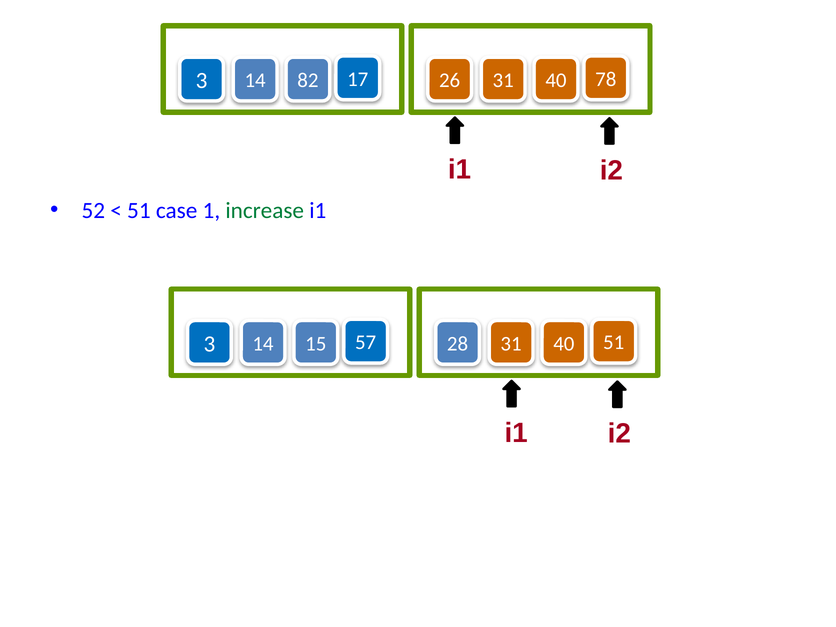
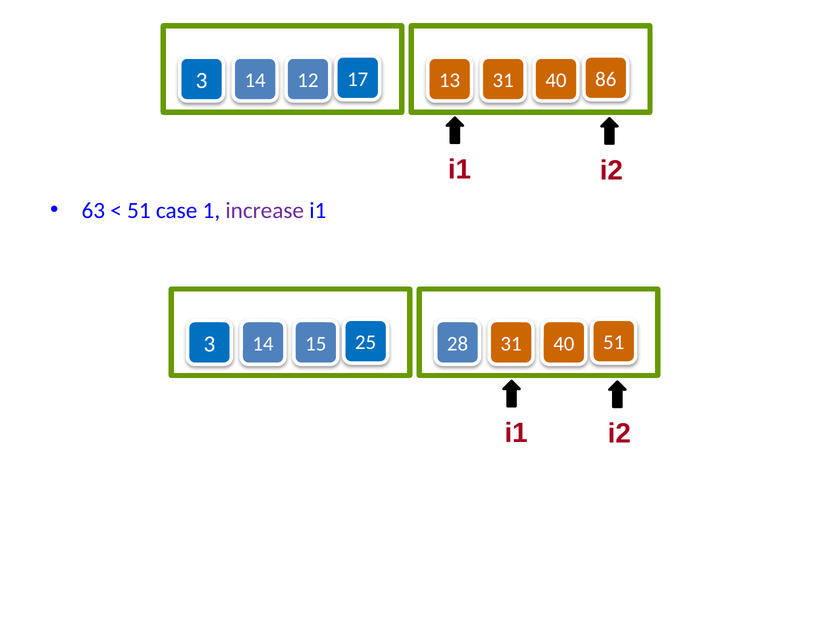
82: 82 -> 12 (308, 80)
26: 26 -> 13 (450, 80)
78: 78 -> 86 (606, 79)
52: 52 -> 63 (93, 210)
increase colour: green -> purple (265, 210)
57: 57 -> 25 (366, 343)
